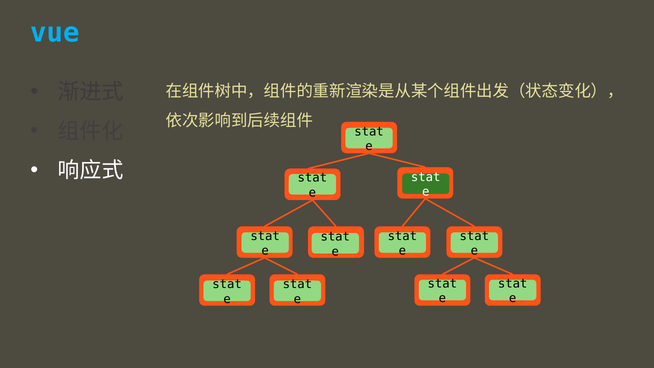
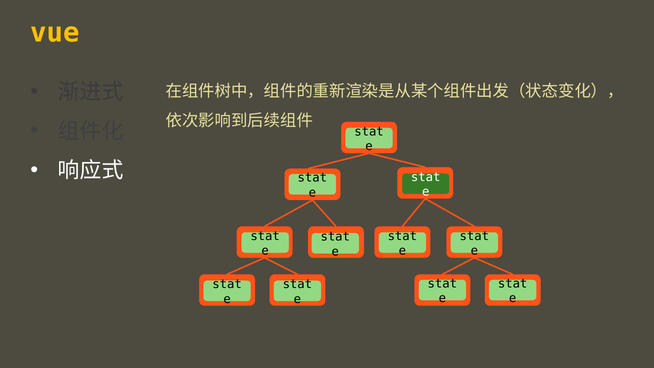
vue colour: light blue -> yellow (55, 33)
